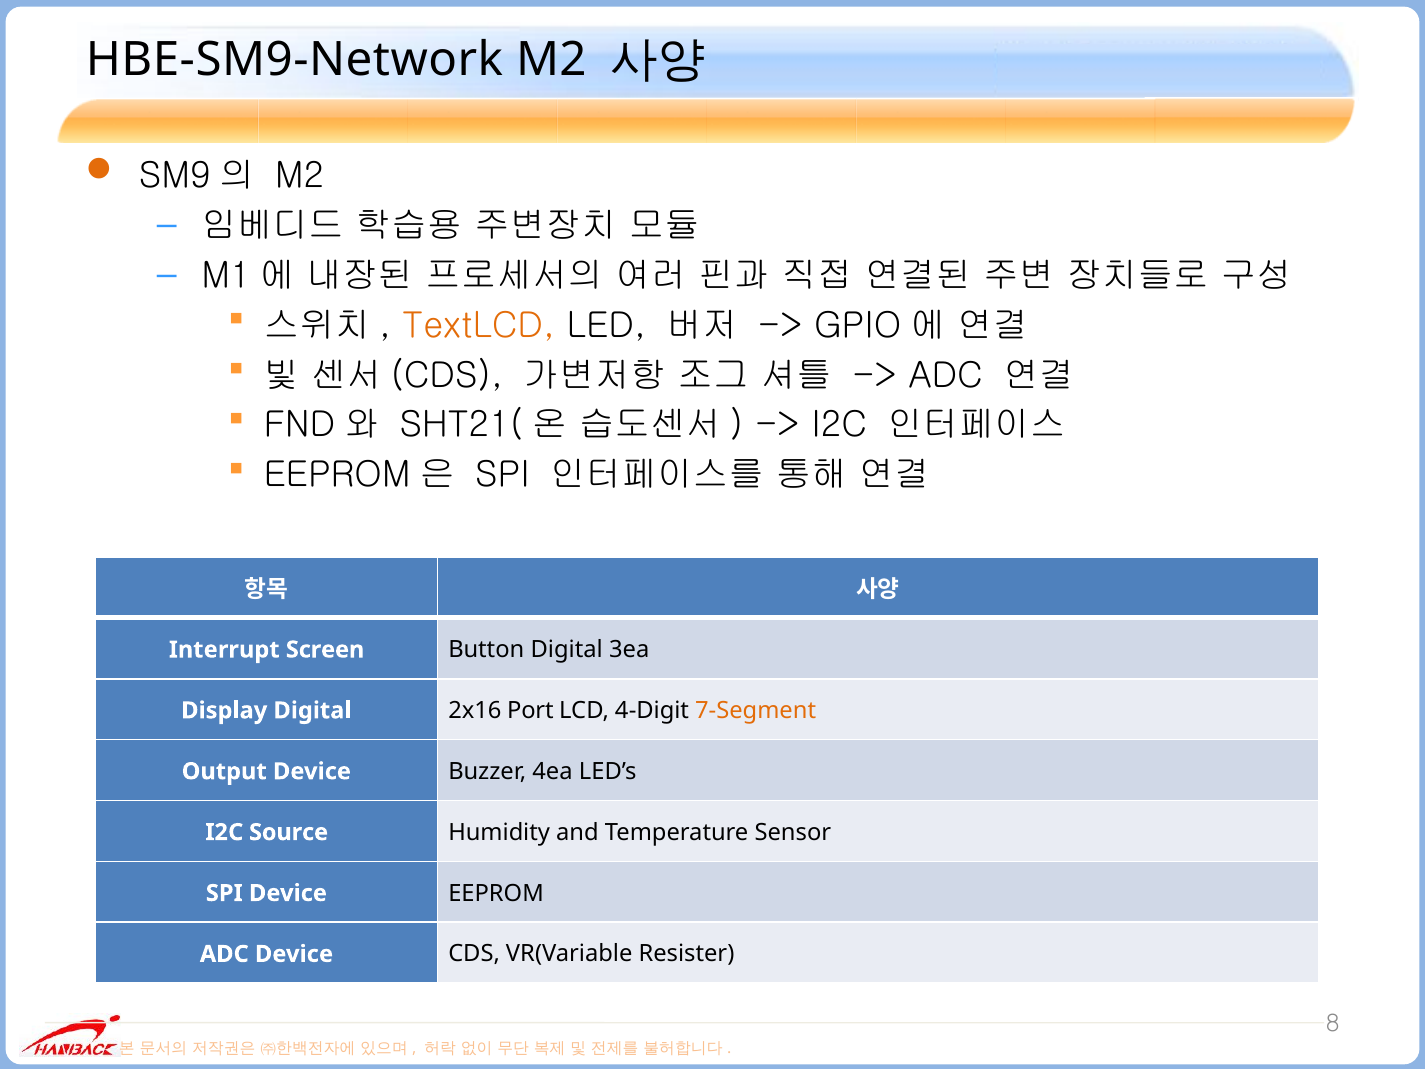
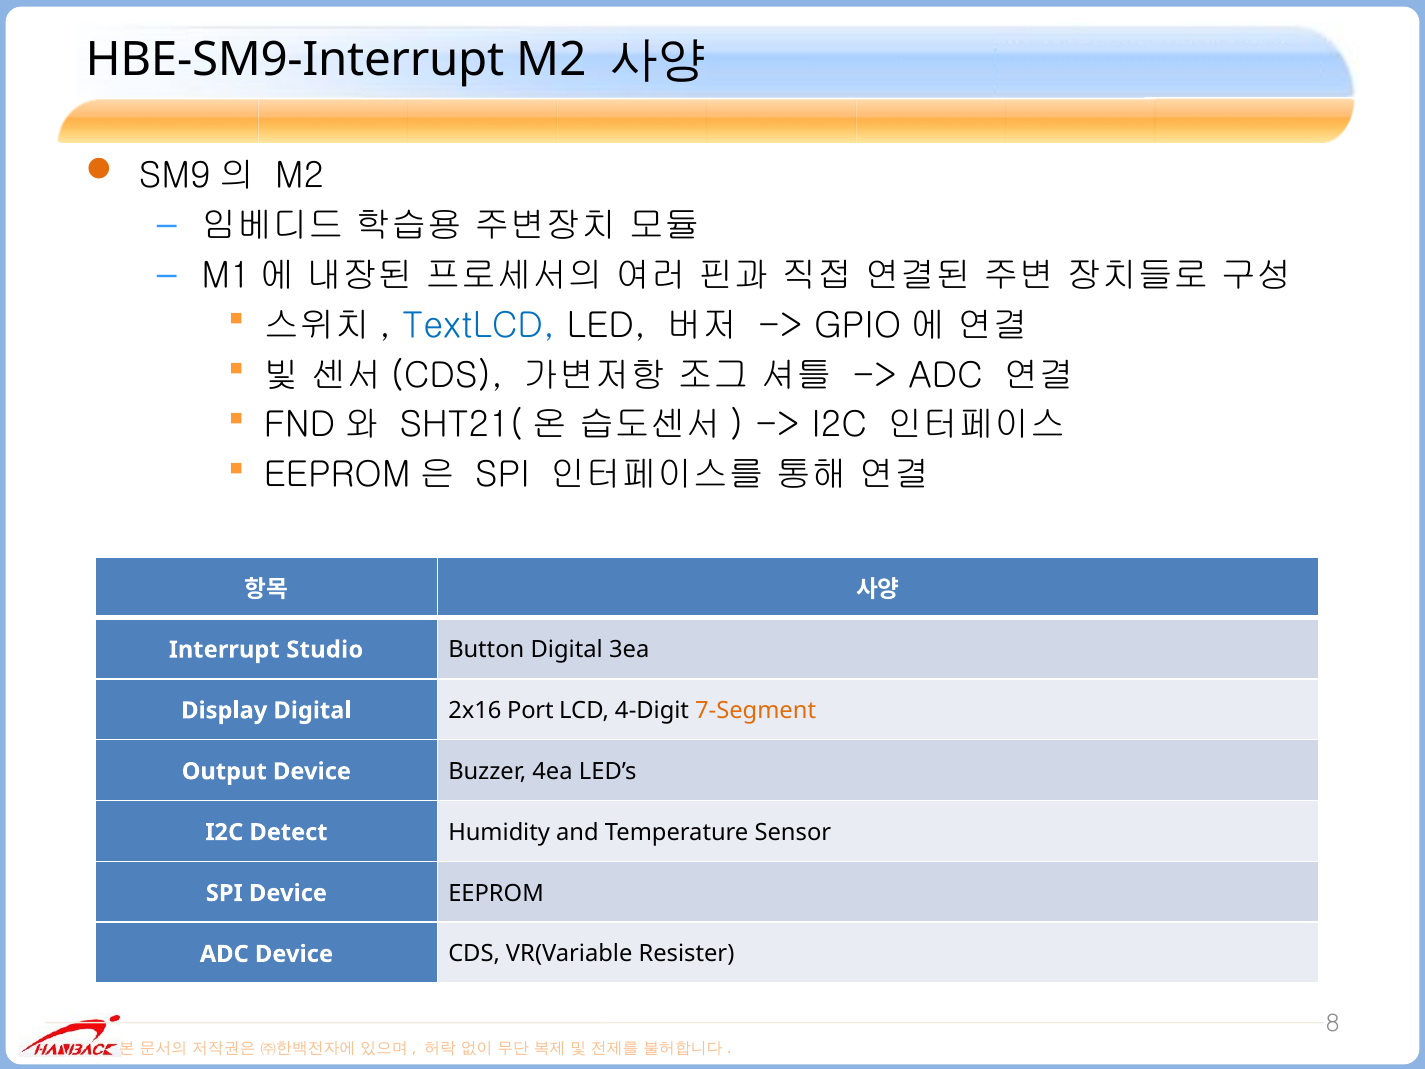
HBE-SM9-Network: HBE-SM9-Network -> HBE-SM9-Interrupt (295, 60)
TextLCD colour: orange -> blue (479, 325)
Screen: Screen -> Studio (325, 650)
Source: Source -> Detect (288, 832)
